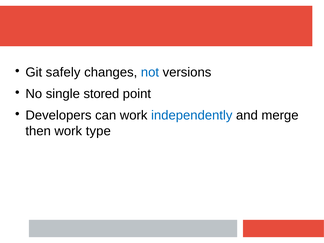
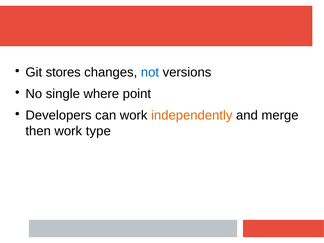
safely: safely -> stores (63, 72)
stored: stored -> where (101, 94)
independently colour: blue -> orange (192, 115)
